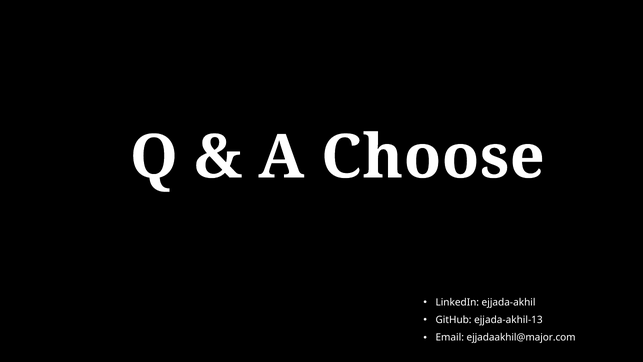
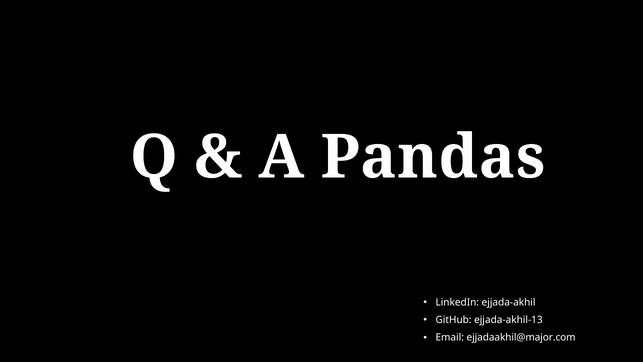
Choose: Choose -> Pandas (433, 157)
